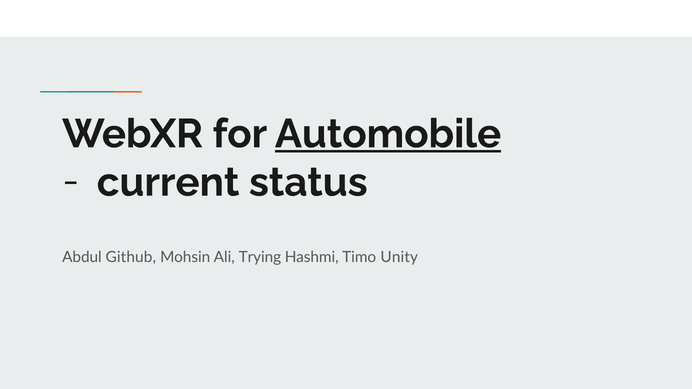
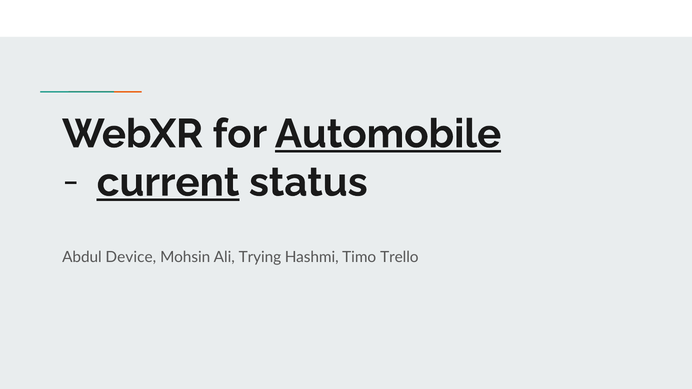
current underline: none -> present (168, 182)
Github: Github -> Device (131, 257)
Unity: Unity -> Trello (399, 257)
